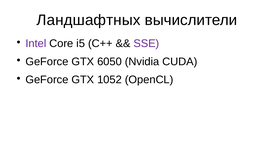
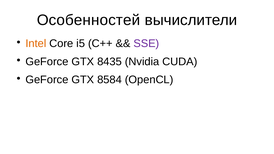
Ландшафтных: Ландшафтных -> Особенностей (88, 20)
Intel colour: purple -> orange (36, 43)
6050: 6050 -> 8435 (110, 62)
1052: 1052 -> 8584 (110, 80)
